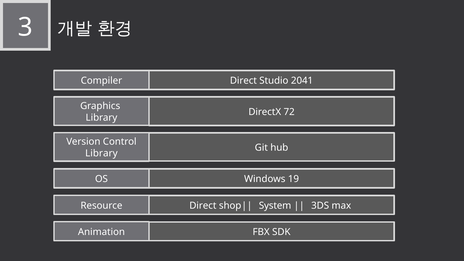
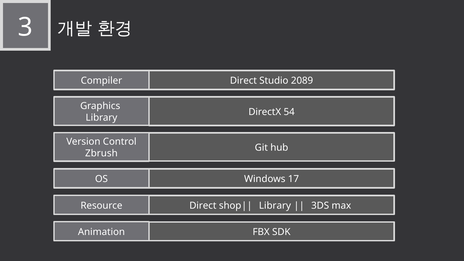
2041: 2041 -> 2089 (302, 81)
72: 72 -> 54 (289, 112)
Library: Library -> Zbrush (101, 153)
19: 19 -> 17 (293, 179)
System: System -> Library (275, 206)
